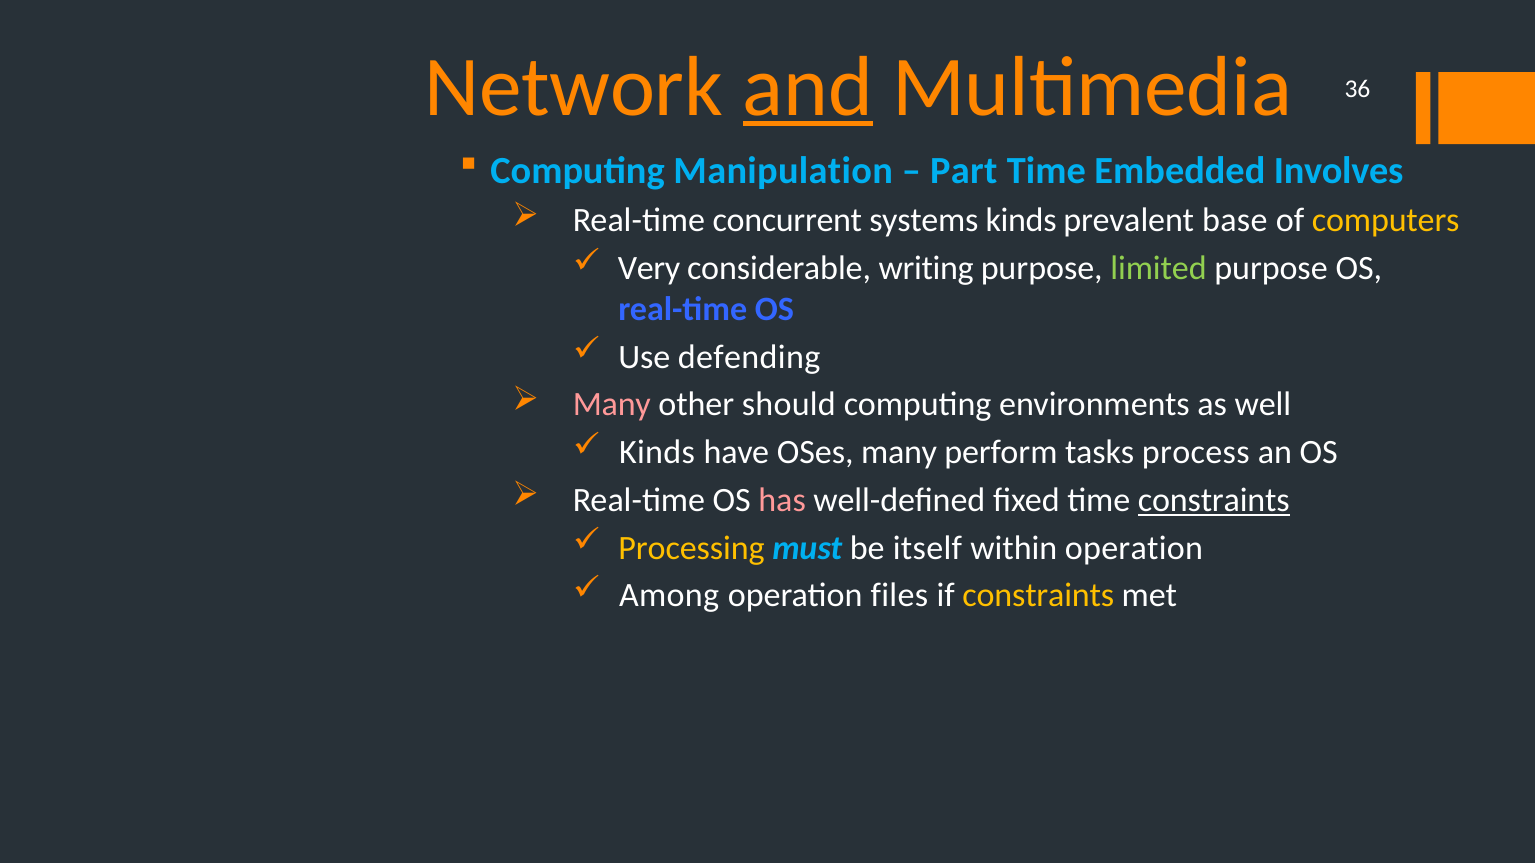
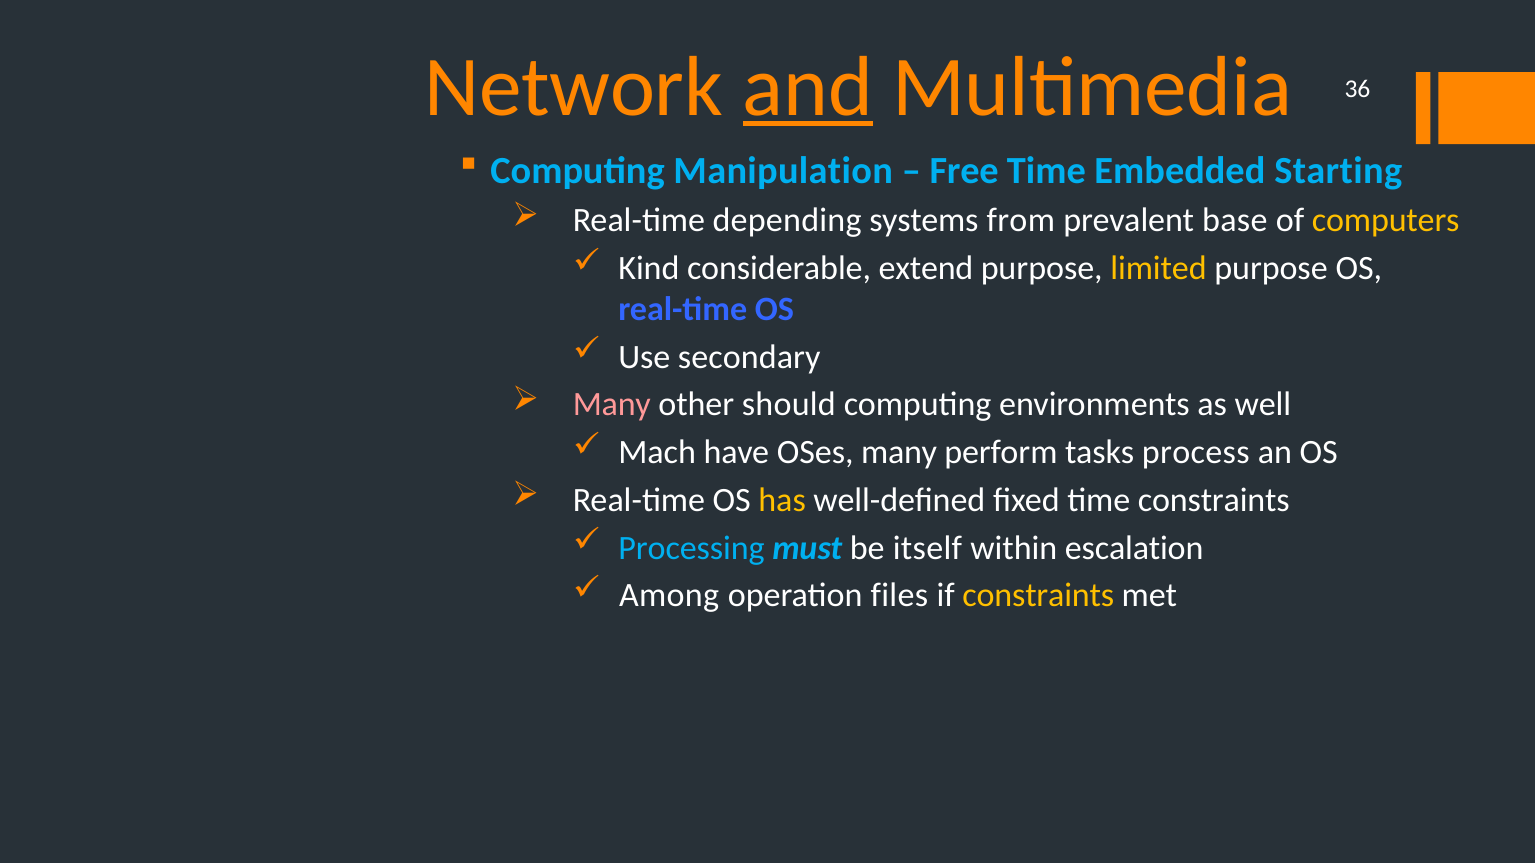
Part: Part -> Free (964, 171)
Involves: Involves -> Starting (1338, 171)
concurrent: concurrent -> depending (787, 221)
systems kinds: kinds -> from (1021, 221)
Very: Very -> Kind (649, 269)
writing: writing -> extend (926, 269)
limited colour: light green -> yellow (1158, 269)
defending: defending -> secondary (749, 357)
Kinds: Kinds -> Mach (657, 453)
has colour: pink -> yellow (782, 500)
constraints underline: present -> none (1214, 500)
Processing colour: yellow -> light blue (692, 548)
within operation: operation -> escalation (1134, 548)
